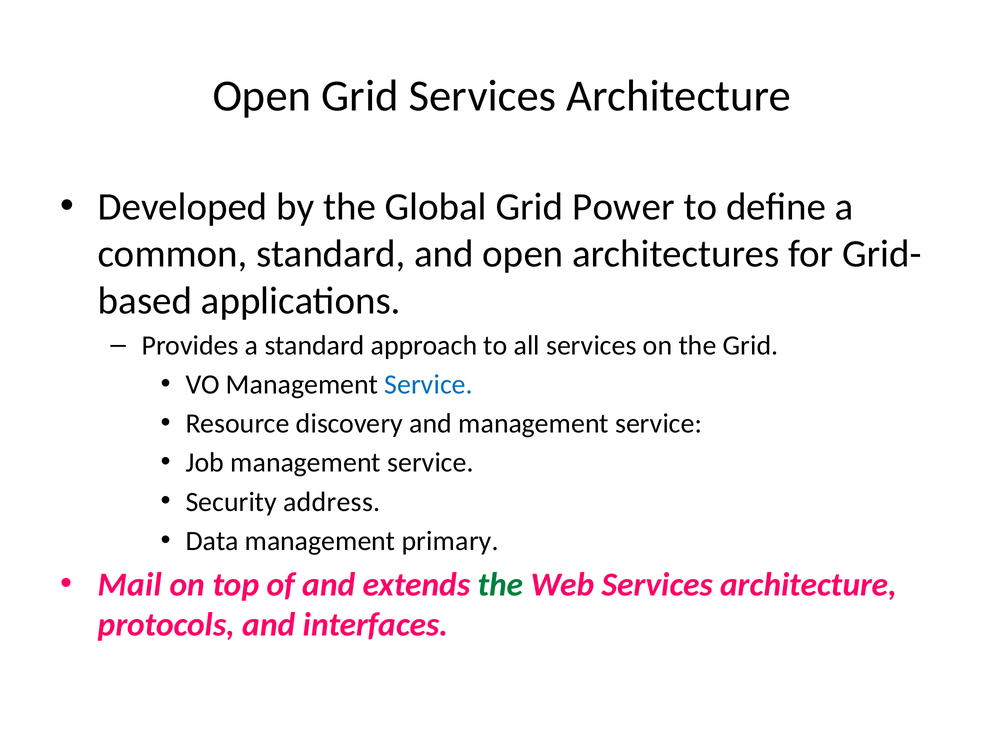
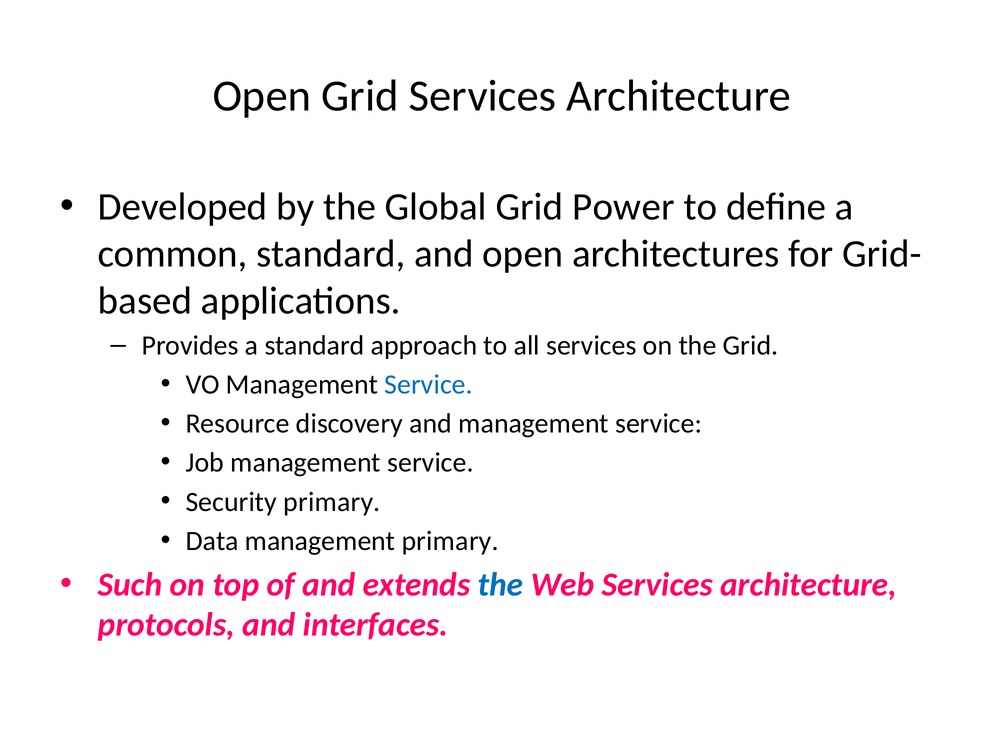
Security address: address -> primary (332, 502)
Mail: Mail -> Such (130, 585)
the colour: green -> blue (501, 585)
